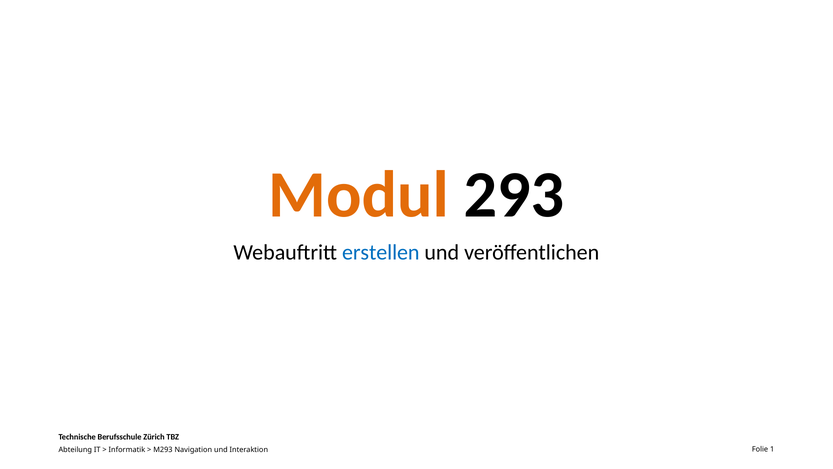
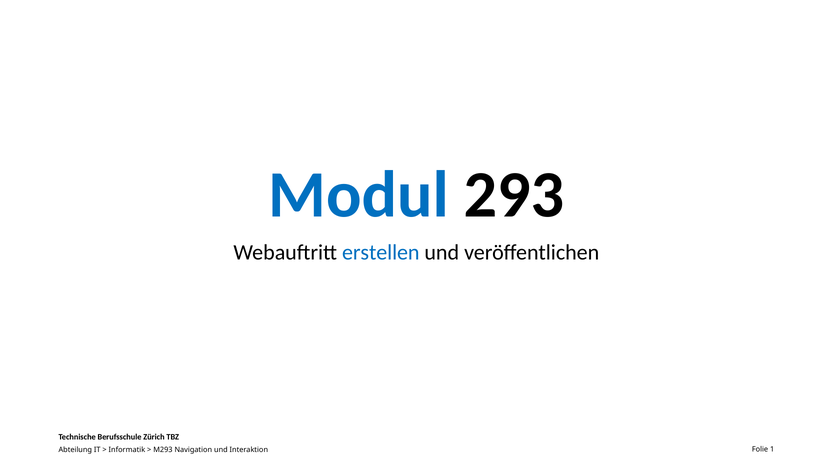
Modul colour: orange -> blue (359, 195)
